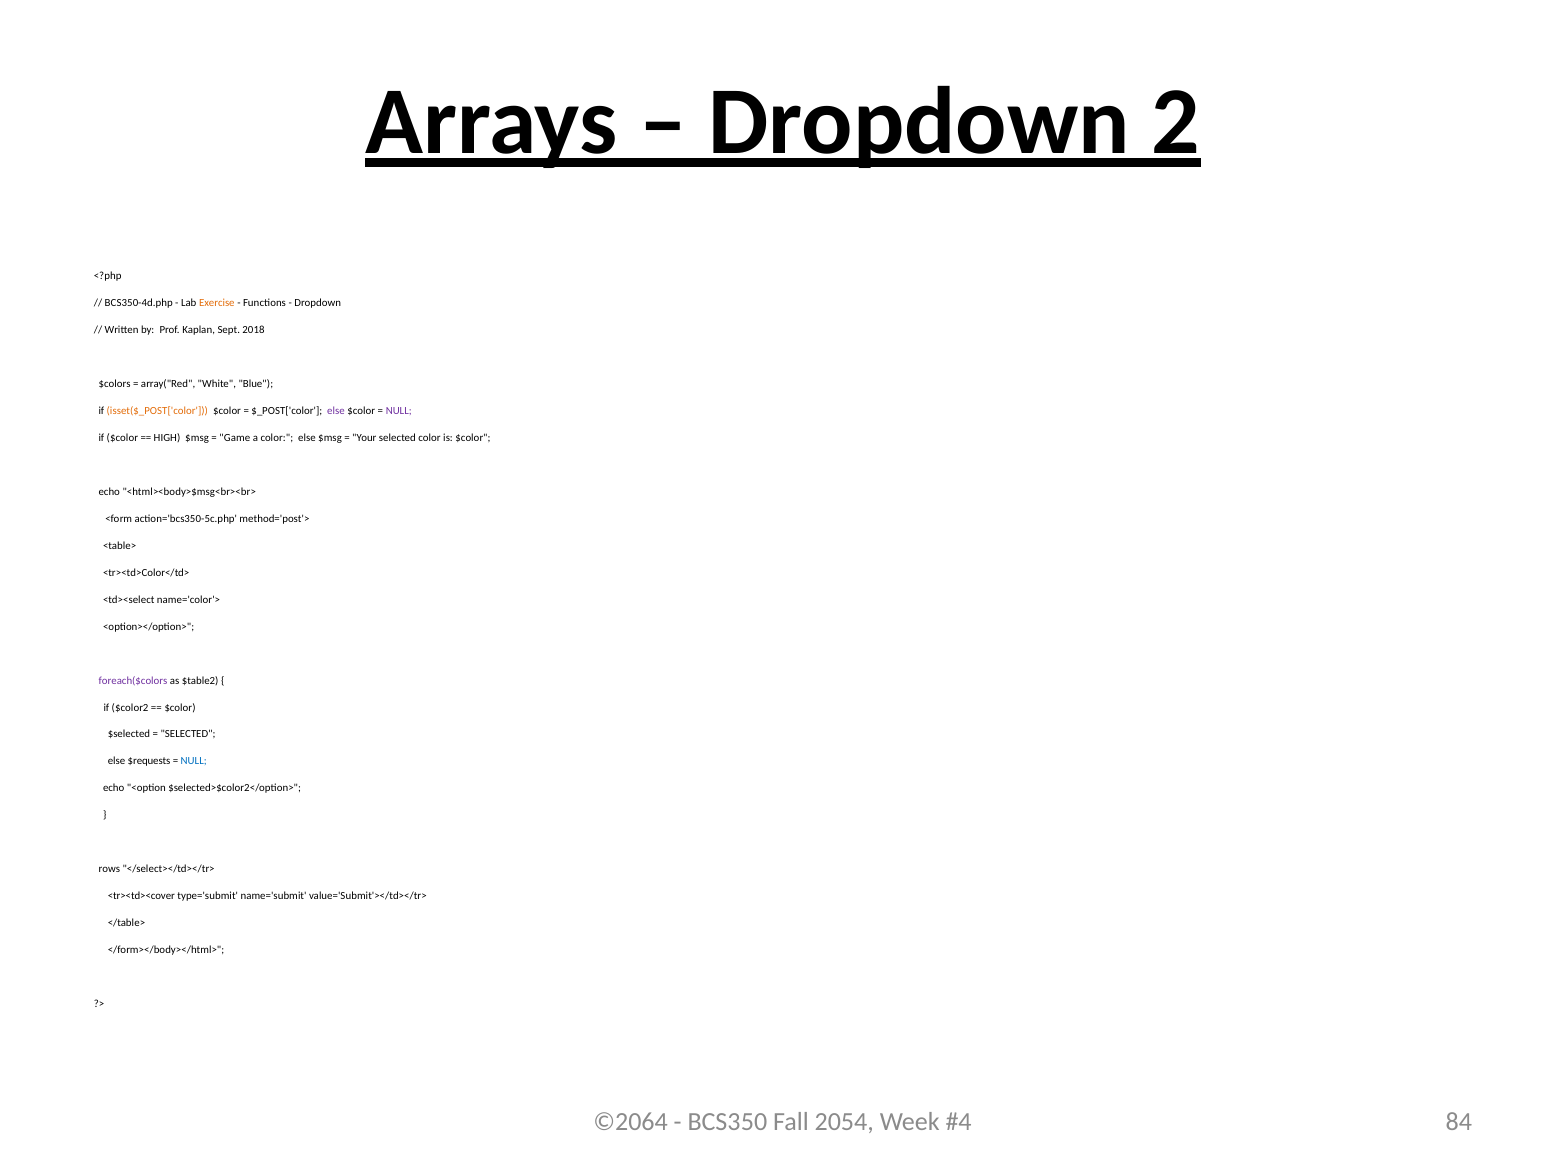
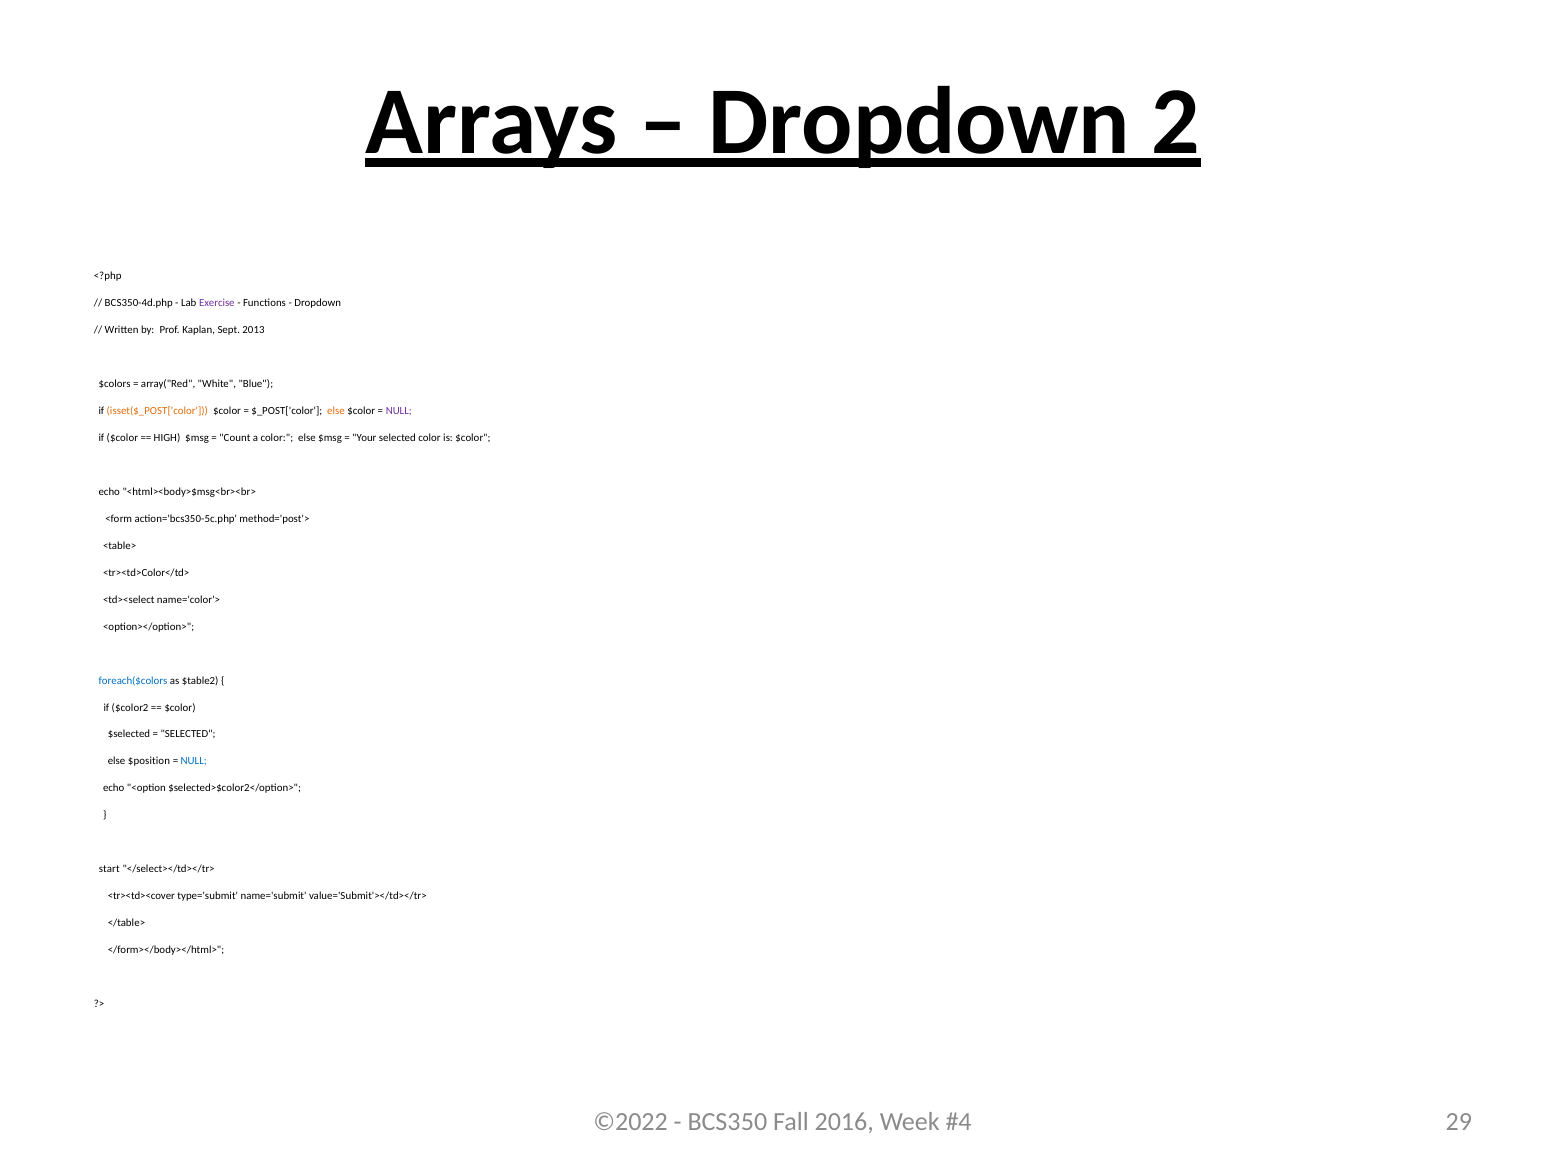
Exercise colour: orange -> purple (217, 303)
2018: 2018 -> 2013 (254, 330)
else colour: purple -> orange (336, 411)
Game: Game -> Count (235, 438)
foreach($colors colour: purple -> blue (133, 680)
$requests: $requests -> $position (149, 761)
rows: rows -> start (109, 869)
©2064: ©2064 -> ©2022 (631, 1121)
2054: 2054 -> 2016 (844, 1121)
84: 84 -> 29 (1459, 1121)
